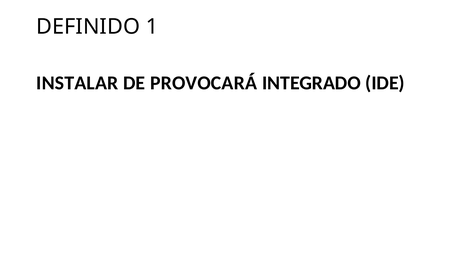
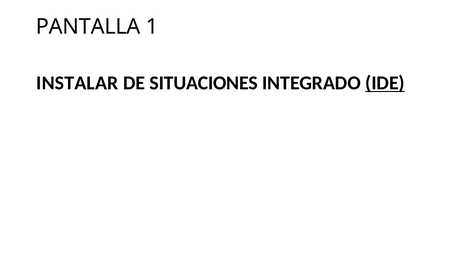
DEFINIDO: DEFINIDO -> PANTALLA (88, 27)
PROVOCARÁ: PROVOCARÁ -> SITUACIONES (204, 83)
IDE underline: none -> present (385, 83)
